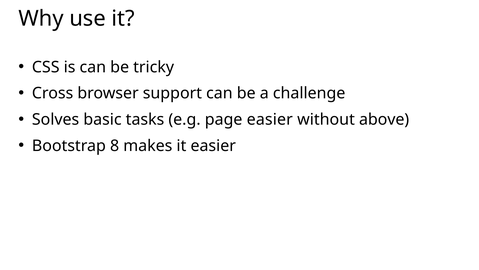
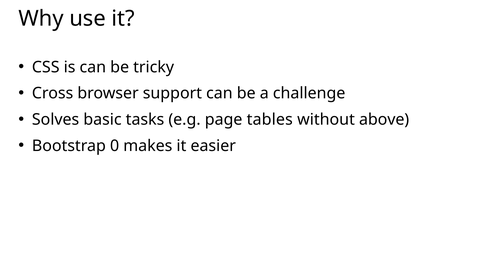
page easier: easier -> tables (270, 119)
8: 8 -> 0 (115, 146)
